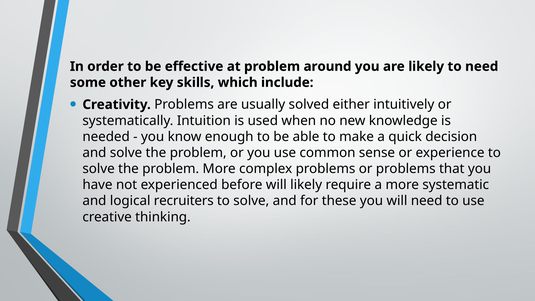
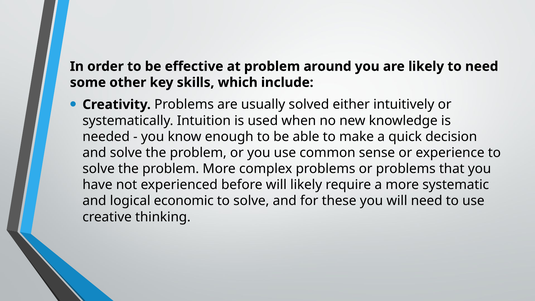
recruiters: recruiters -> economic (184, 201)
